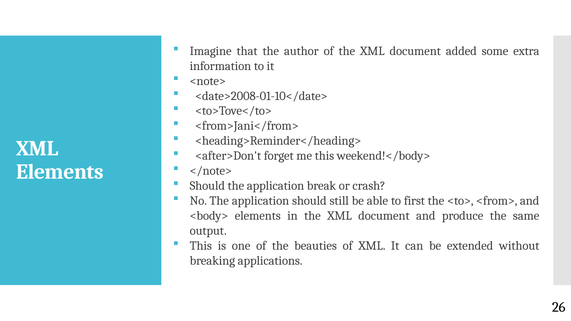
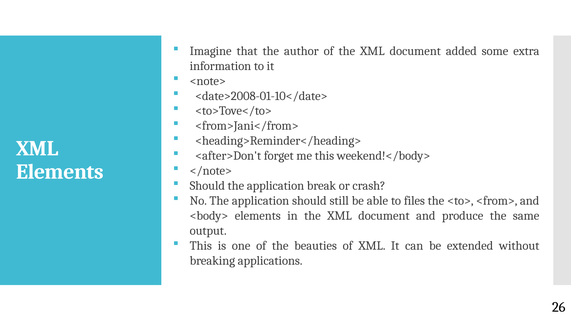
first: first -> files (414, 201)
